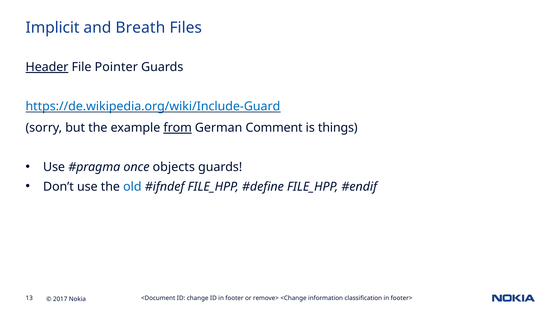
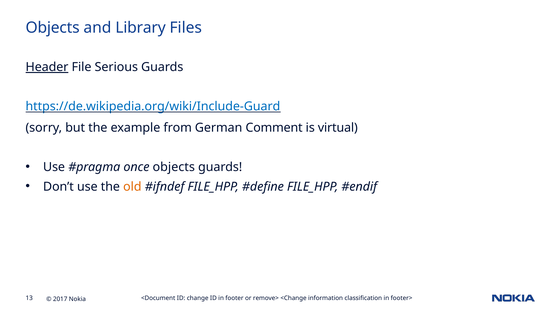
Implicit: Implicit -> Objects (53, 28)
Breath: Breath -> Library (141, 28)
Pointer: Pointer -> Serious (116, 67)
from underline: present -> none (178, 128)
things: things -> virtual (338, 128)
old colour: blue -> orange (132, 187)
